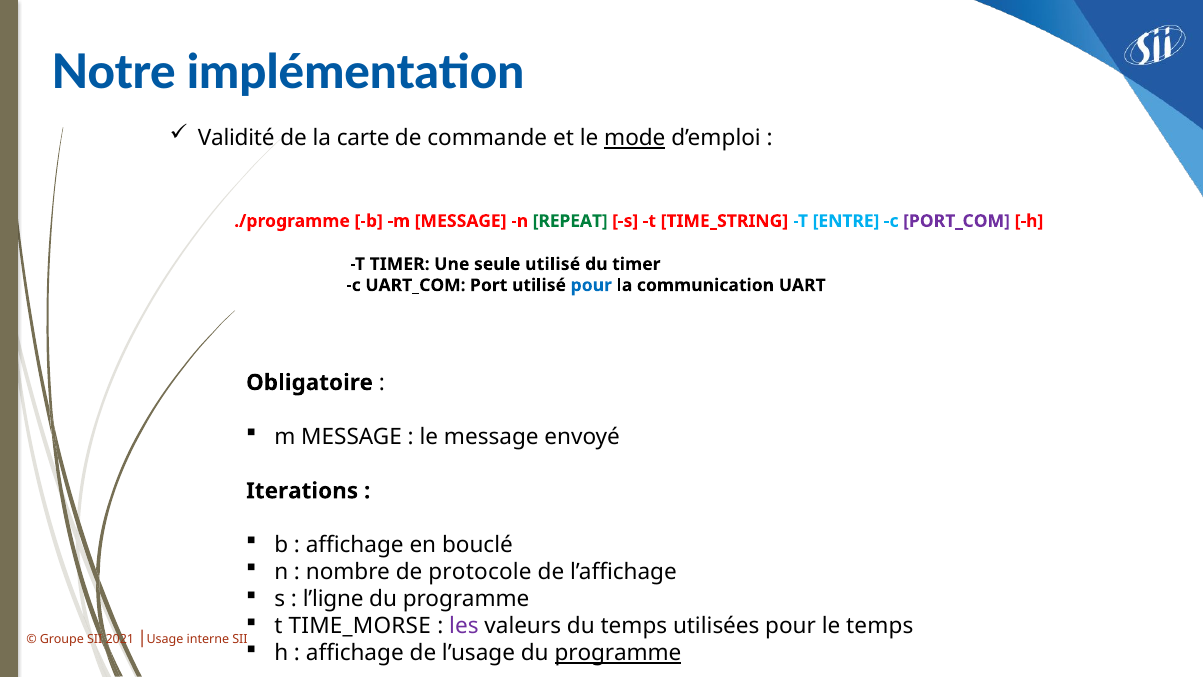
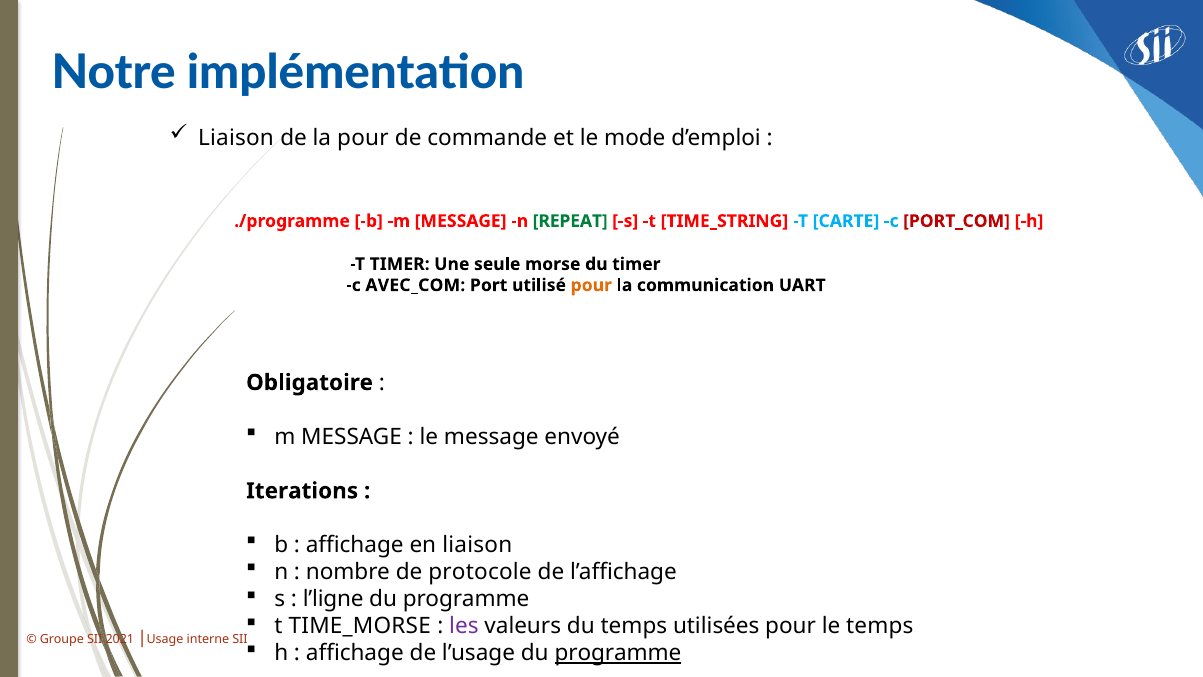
Validité: Validité -> Liaison (236, 138)
la carte: carte -> pour (363, 138)
mode underline: present -> none (635, 138)
ENTRE: ENTRE -> CARTE (846, 221)
PORT_COM colour: purple -> red (957, 221)
seule utilisé: utilisé -> morse (553, 264)
UART_COM: UART_COM -> AVEC_COM (415, 285)
pour colour: blue -> orange (591, 285)
en bouclé: bouclé -> liaison (477, 545)
